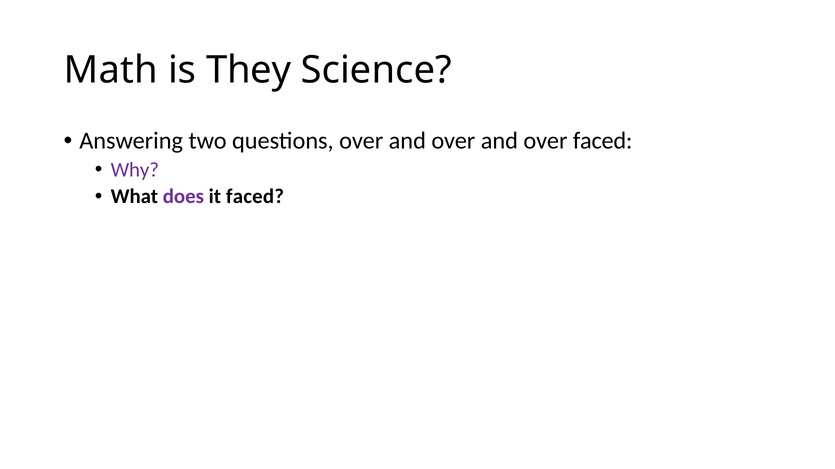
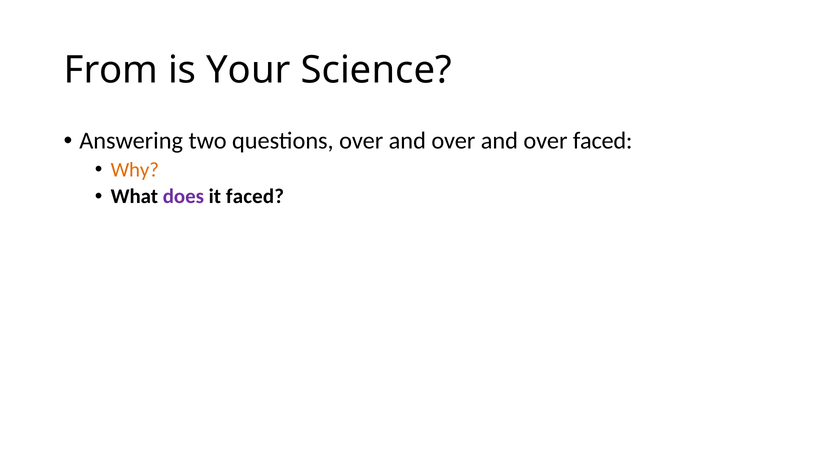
Math: Math -> From (111, 70)
They: They -> Your (248, 70)
Why colour: purple -> orange (135, 170)
